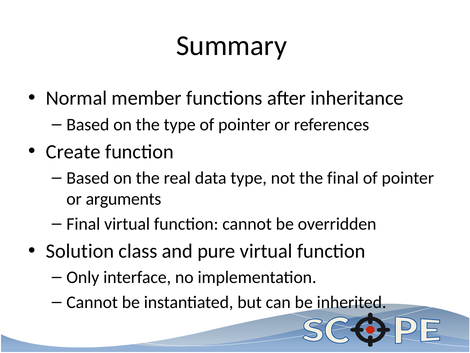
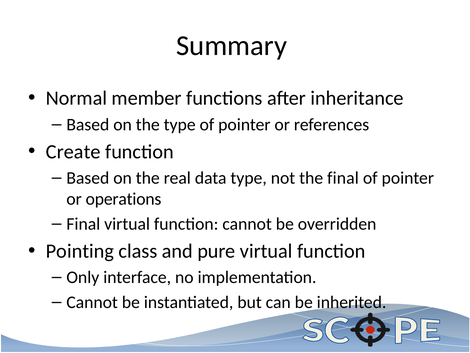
arguments: arguments -> operations (124, 199)
Solution: Solution -> Pointing (80, 251)
